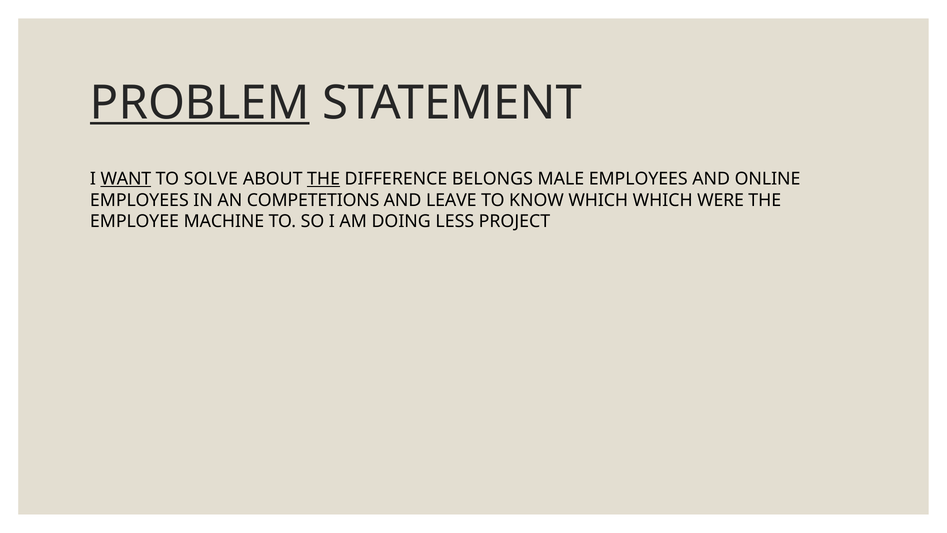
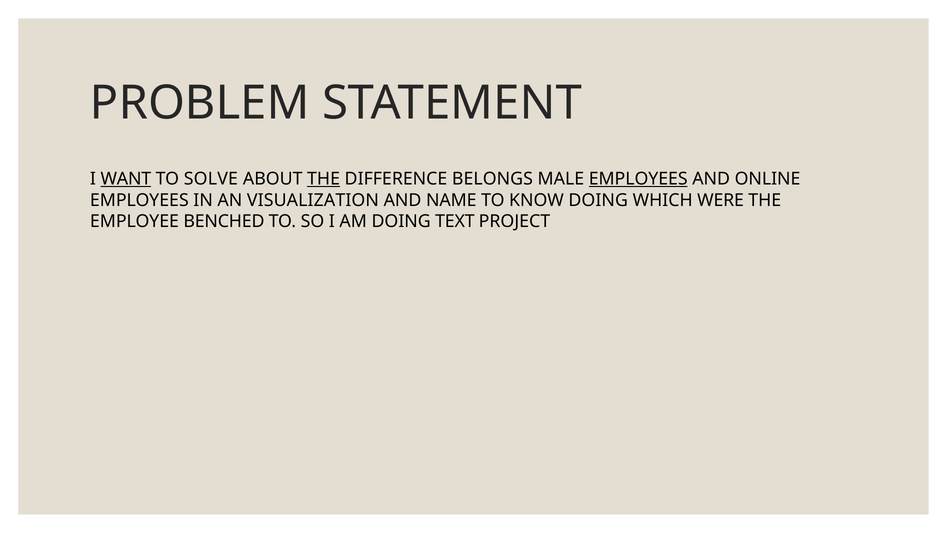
PROBLEM underline: present -> none (200, 103)
EMPLOYEES underline: none -> present (638, 179)
COMPETETIONS: COMPETETIONS -> VISUALIZATION (313, 200)
LEAVE: LEAVE -> NAME (451, 200)
KNOW WHICH: WHICH -> DOING (598, 200)
MACHINE: MACHINE -> BENCHED (224, 221)
LESS: LESS -> TEXT (455, 221)
